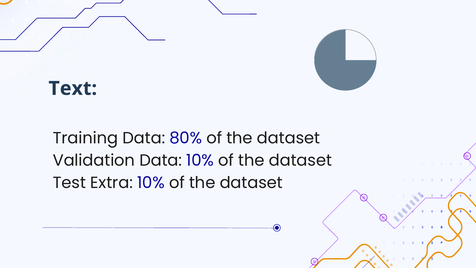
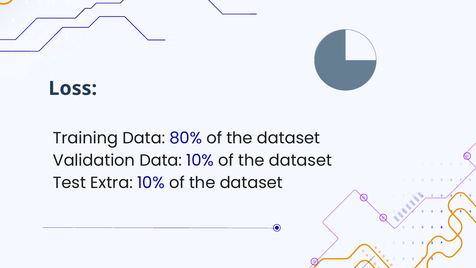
Text: Text -> Loss (73, 88)
